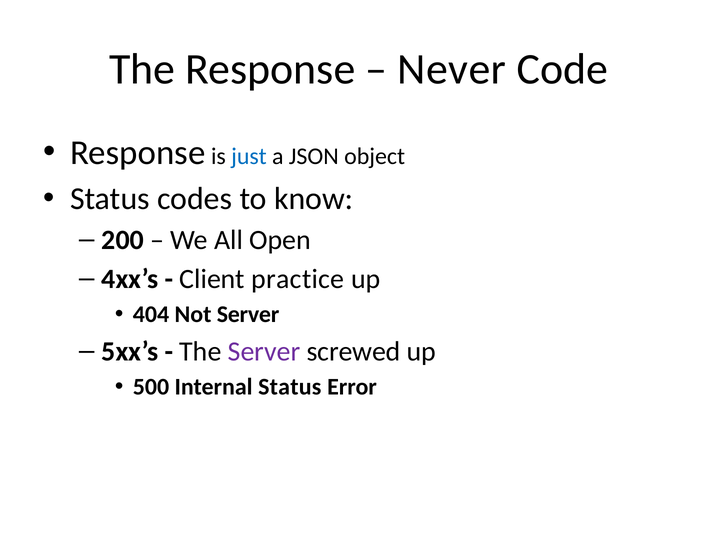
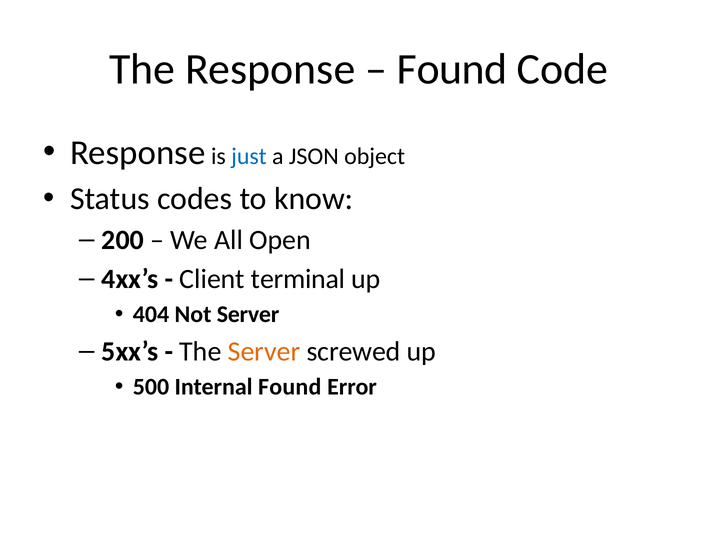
Never: Never -> Found (452, 70)
practice: practice -> terminal (298, 279)
Server colour: purple -> orange (264, 352)
Internal Status: Status -> Found (290, 387)
